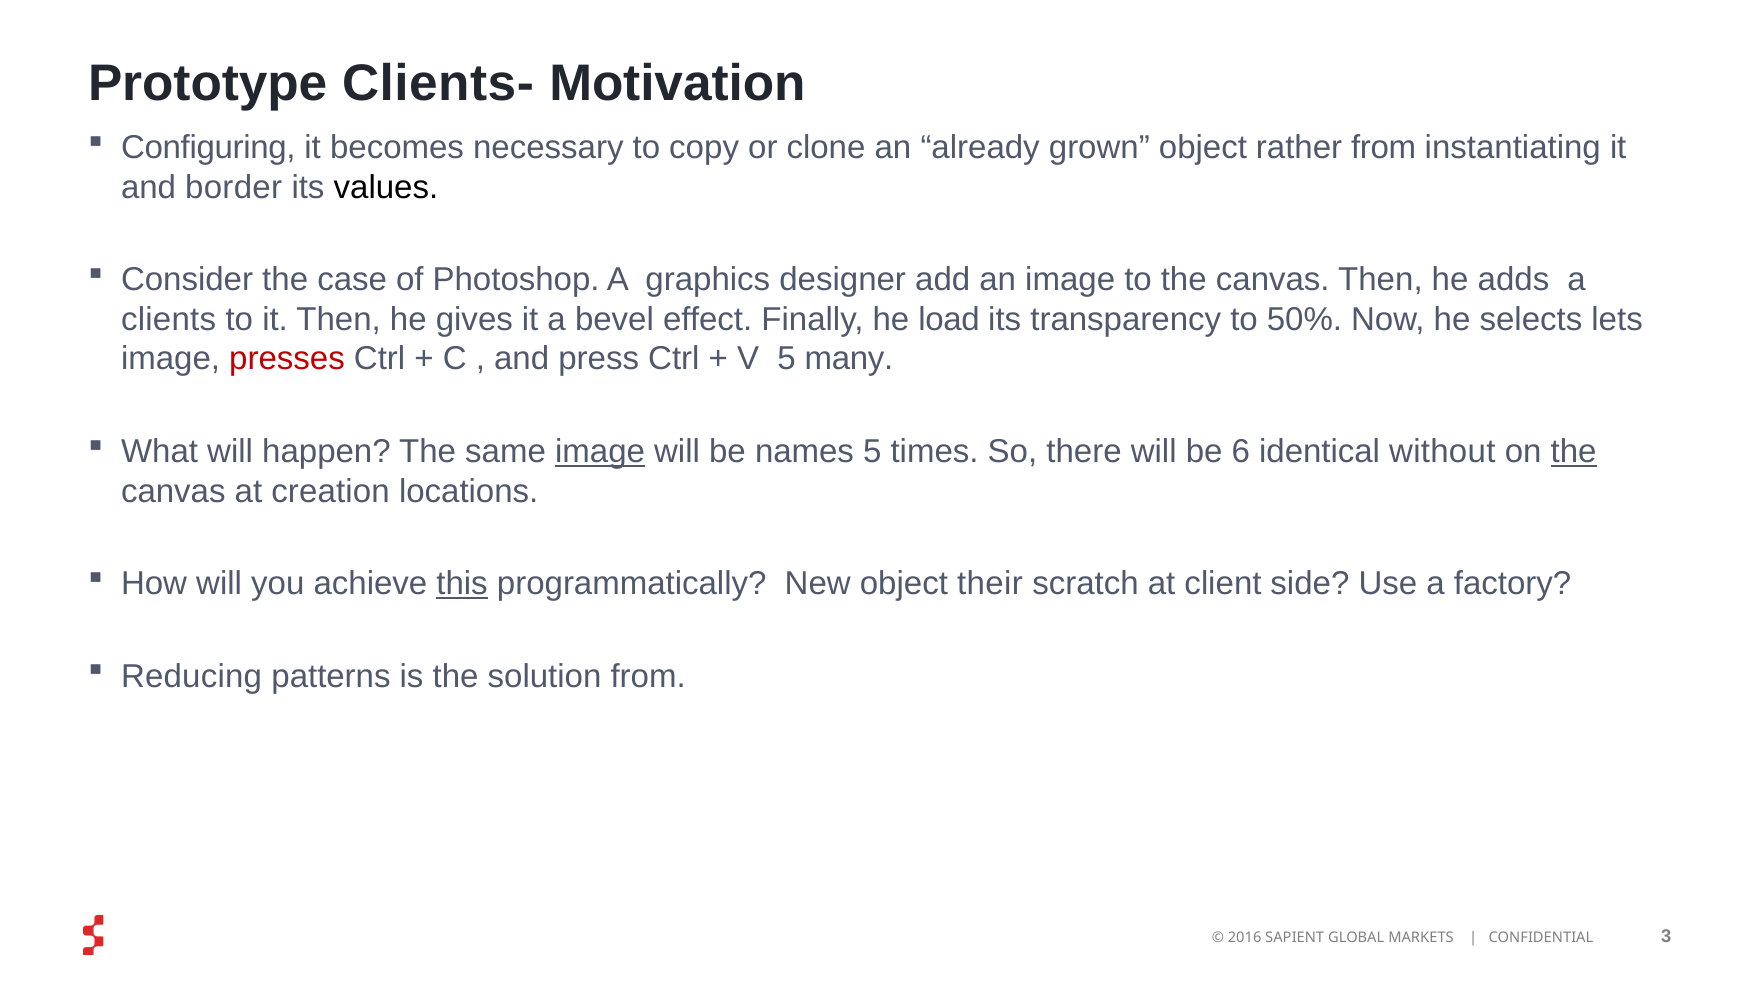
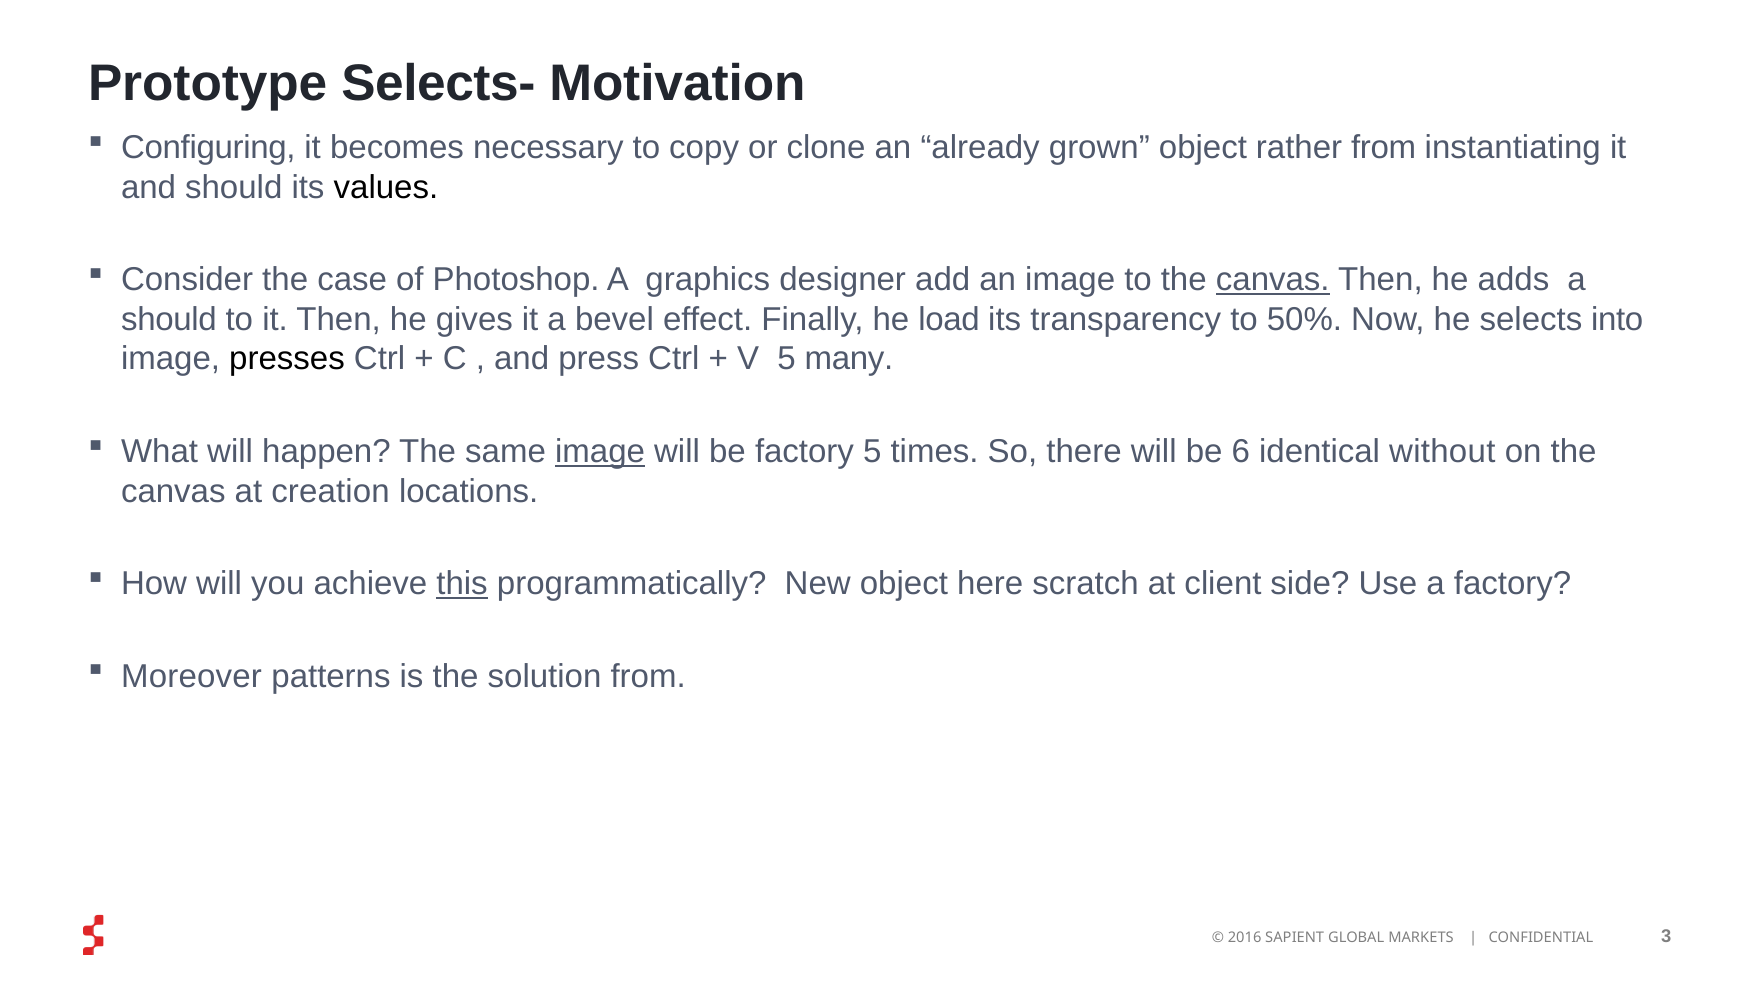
Clients-: Clients- -> Selects- (438, 83)
and border: border -> should (234, 187)
canvas underline: none -> present (1273, 280)
clients: clients -> should (169, 319)
lets: lets -> into (1617, 319)
presses colour: red -> black (287, 359)
be names: names -> factory (804, 451)
the underline: present -> none (1574, 451)
their: their -> here (990, 584)
Reducing: Reducing -> Moreover (192, 676)
